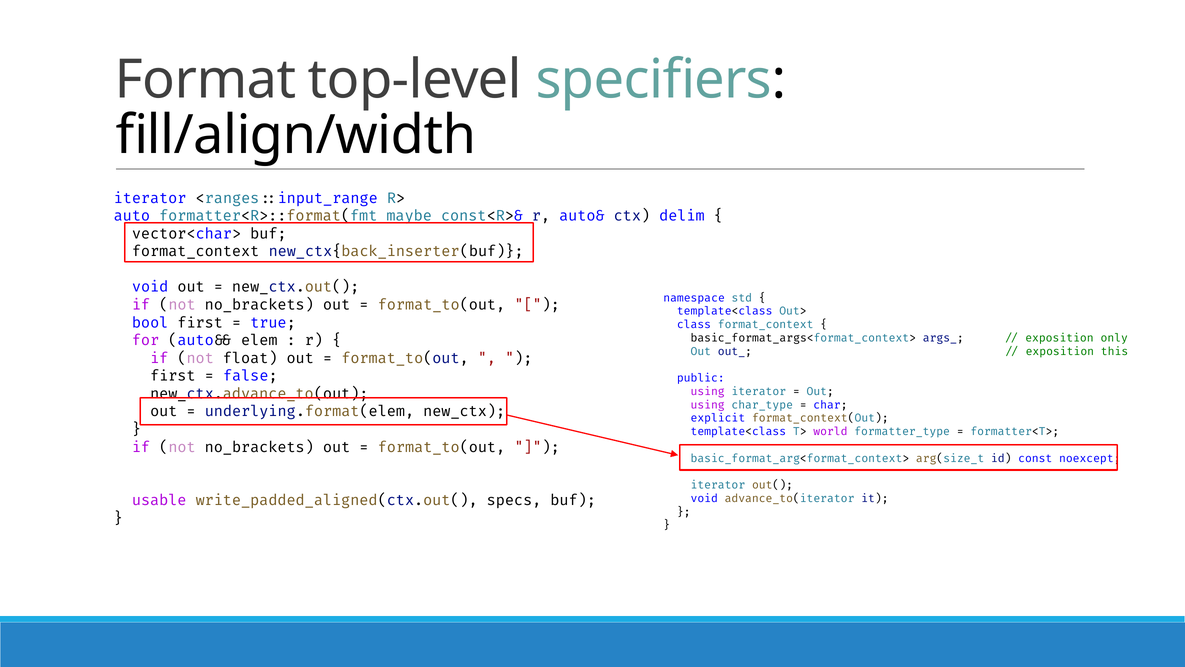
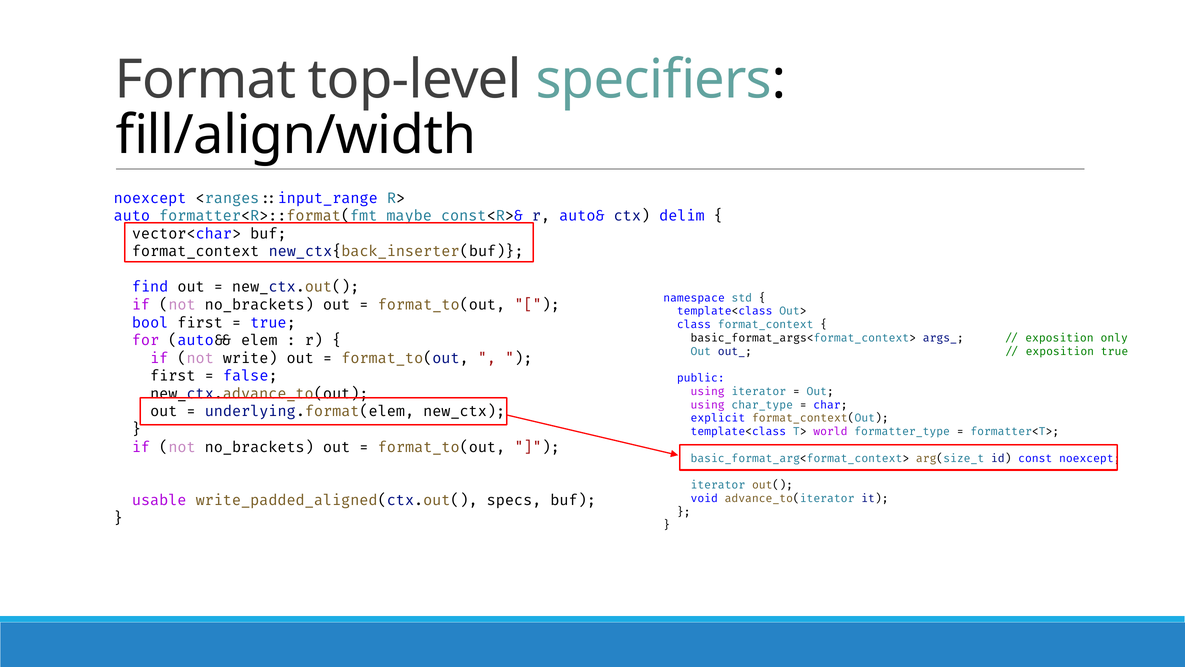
iterator: iterator -> noexcept (150, 198)
void: void -> find (150, 287)
exposition this: this -> true (1115, 351)
float: float -> write (250, 358)
